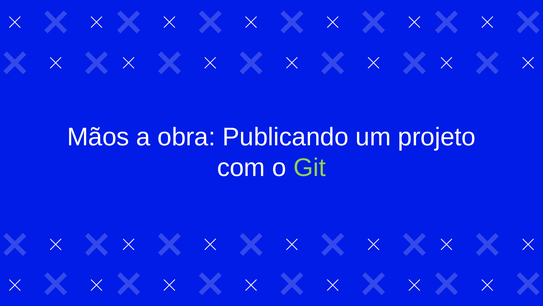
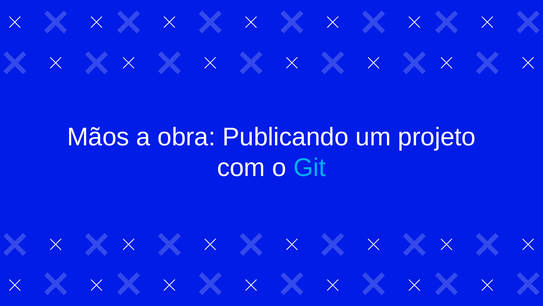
Git colour: light green -> light blue (310, 168)
